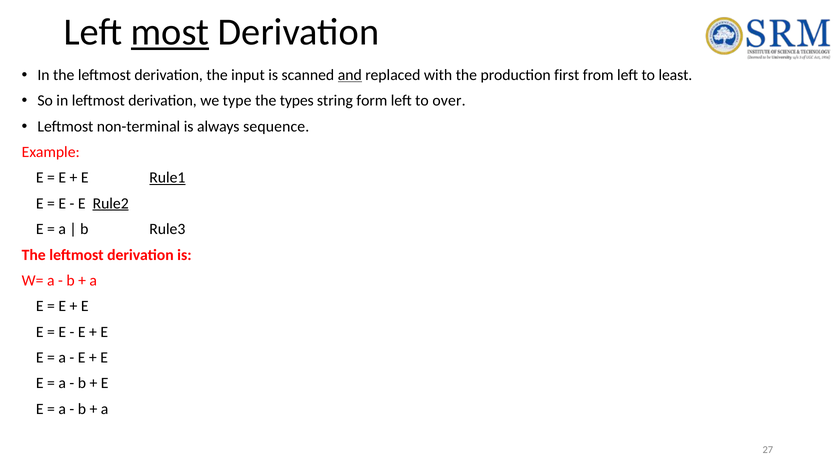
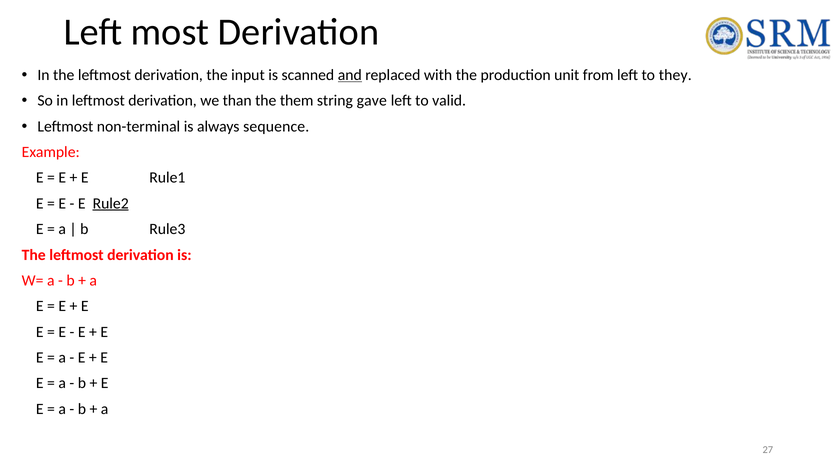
most underline: present -> none (170, 32)
first: first -> unit (567, 75)
least: least -> they (675, 75)
type: type -> than (237, 101)
types: types -> them (297, 101)
form: form -> gave (372, 101)
over: over -> valid (449, 101)
Rule1 underline: present -> none (167, 178)
